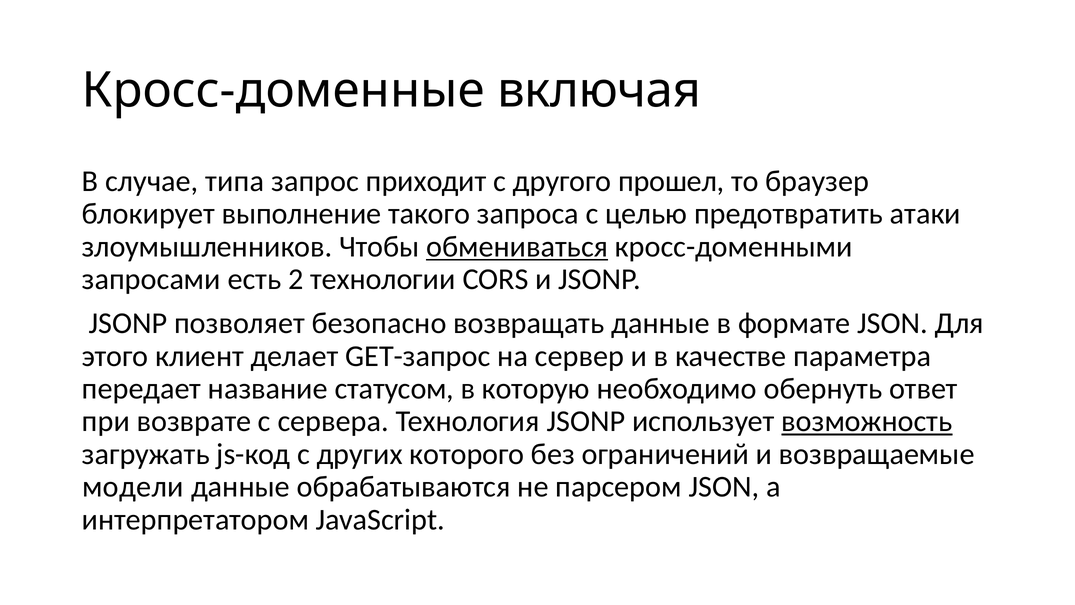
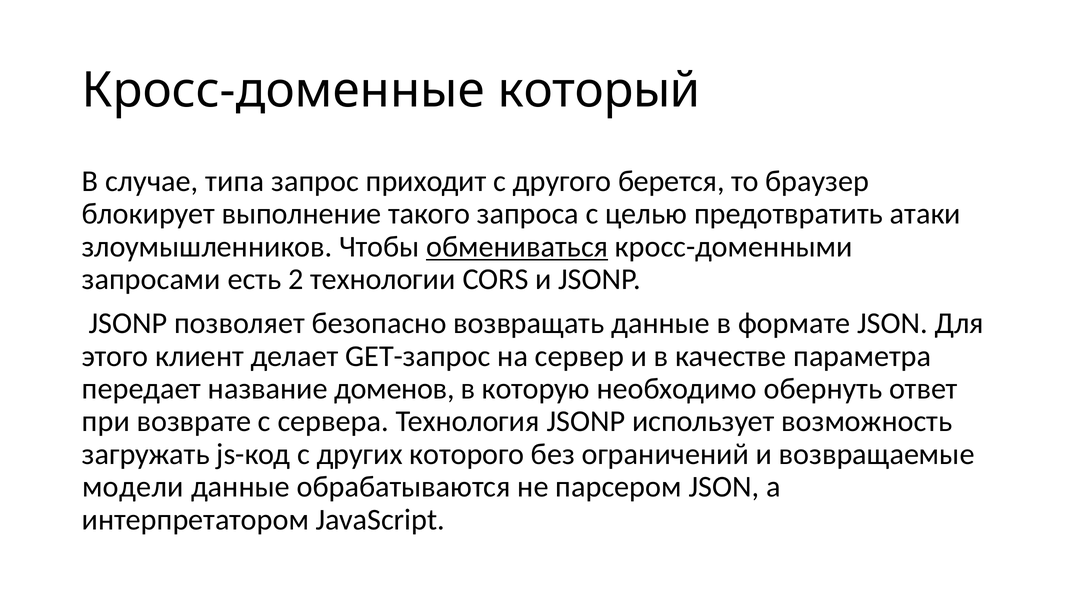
включая: включая -> который (599, 90)
прошел: прошел -> берется (671, 181)
статусом: статусом -> доменов (394, 389)
возможность underline: present -> none (867, 421)
